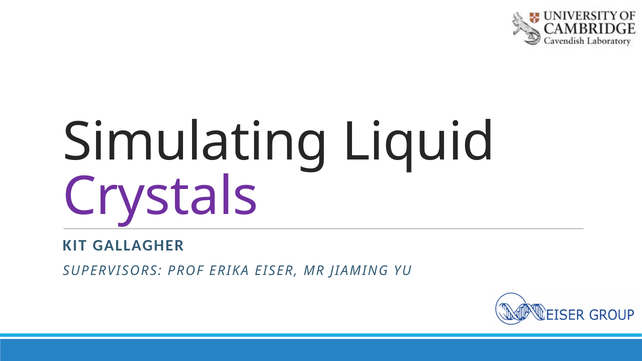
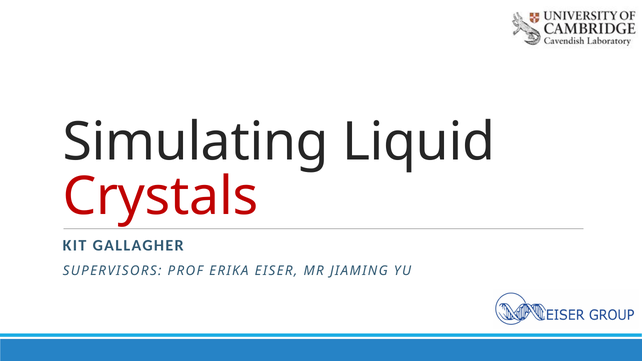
Crystals colour: purple -> red (160, 197)
